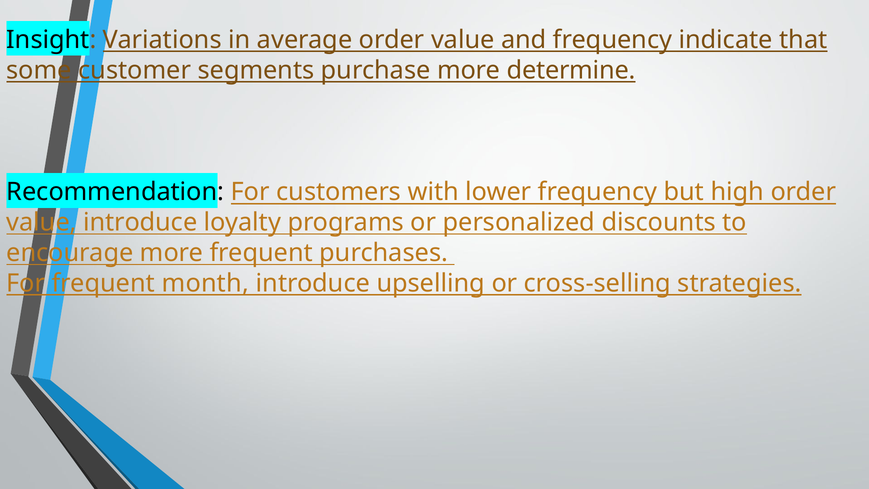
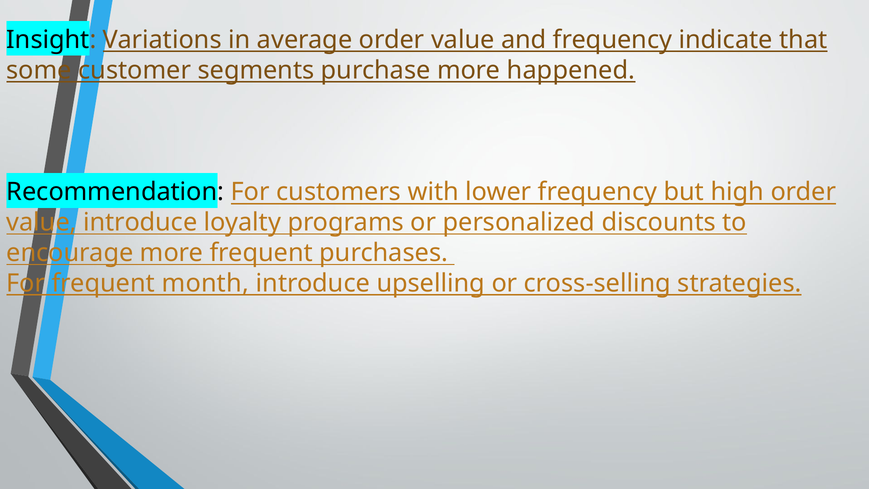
determine: determine -> happened (571, 70)
